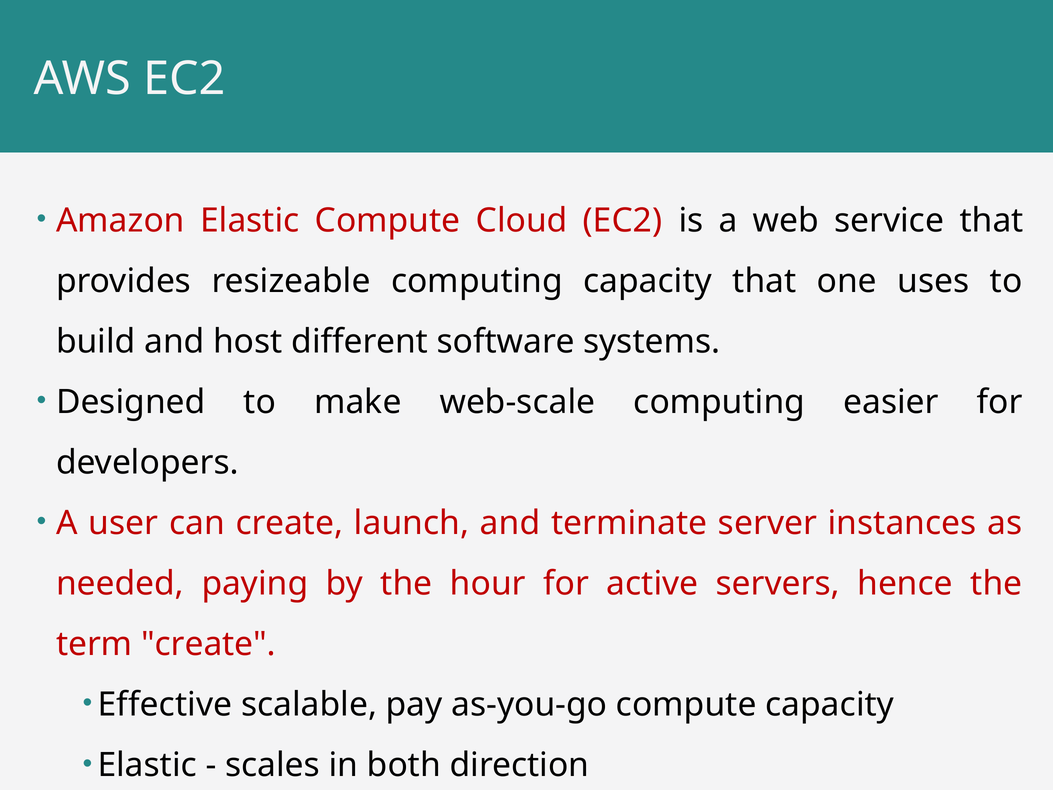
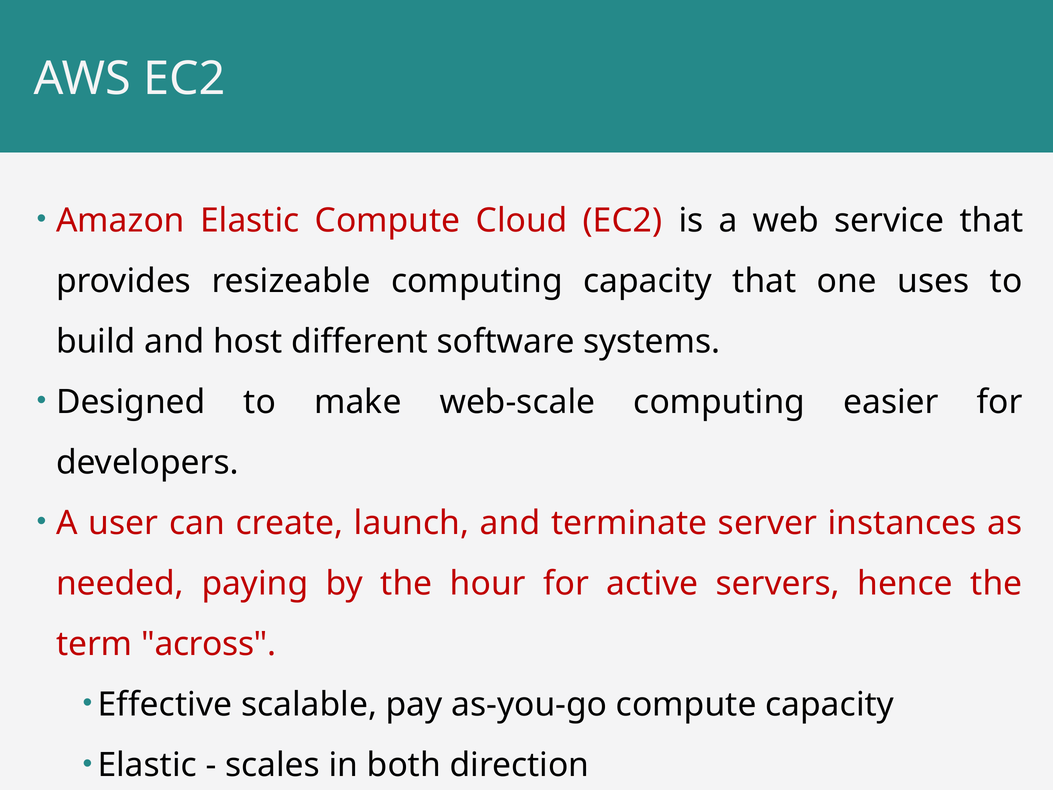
term create: create -> across (209, 644)
